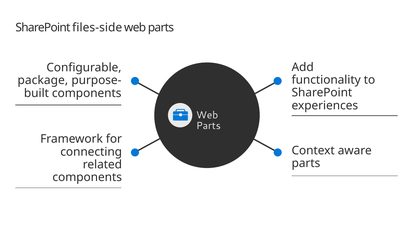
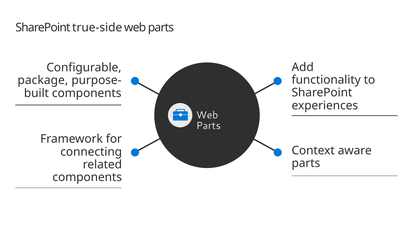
files-side: files-side -> true-side (97, 27)
